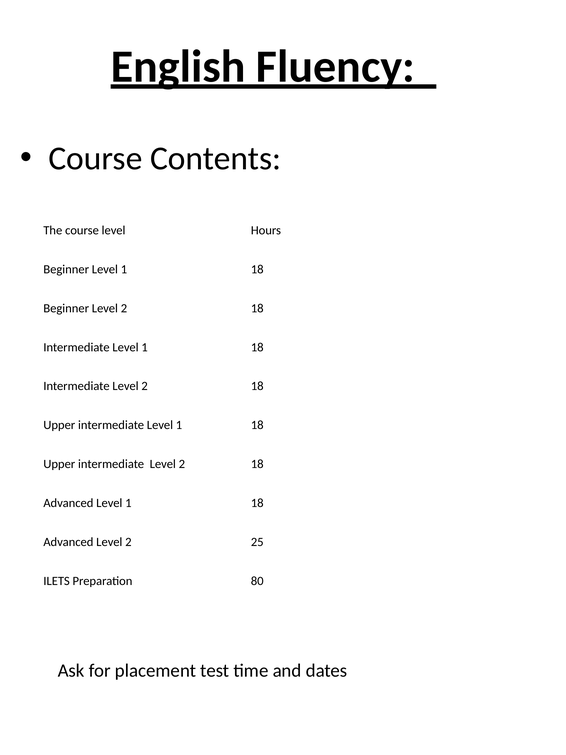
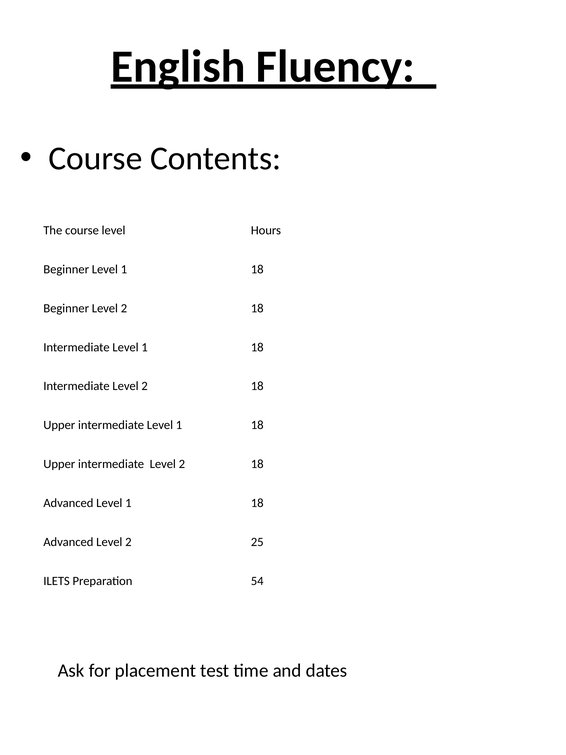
80: 80 -> 54 (257, 581)
